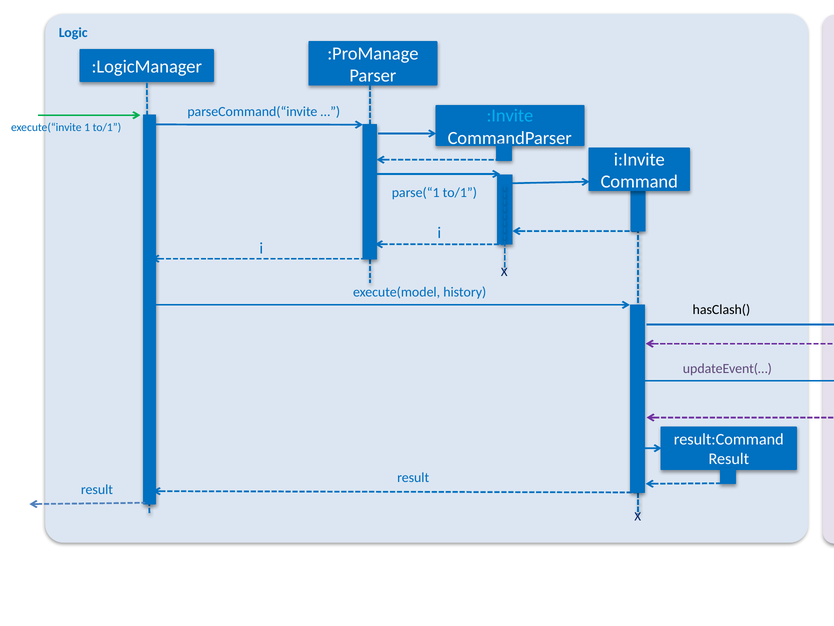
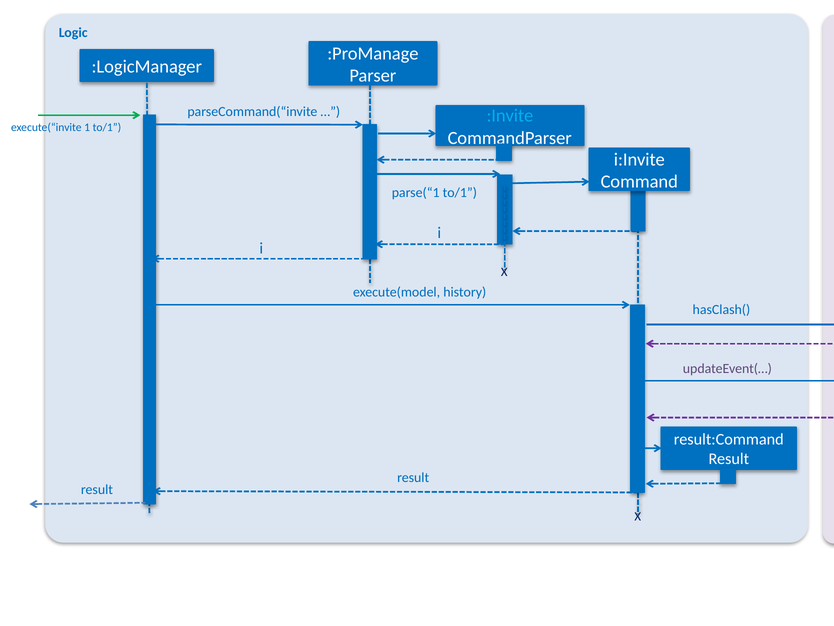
hasClash( colour: black -> blue (721, 309)
